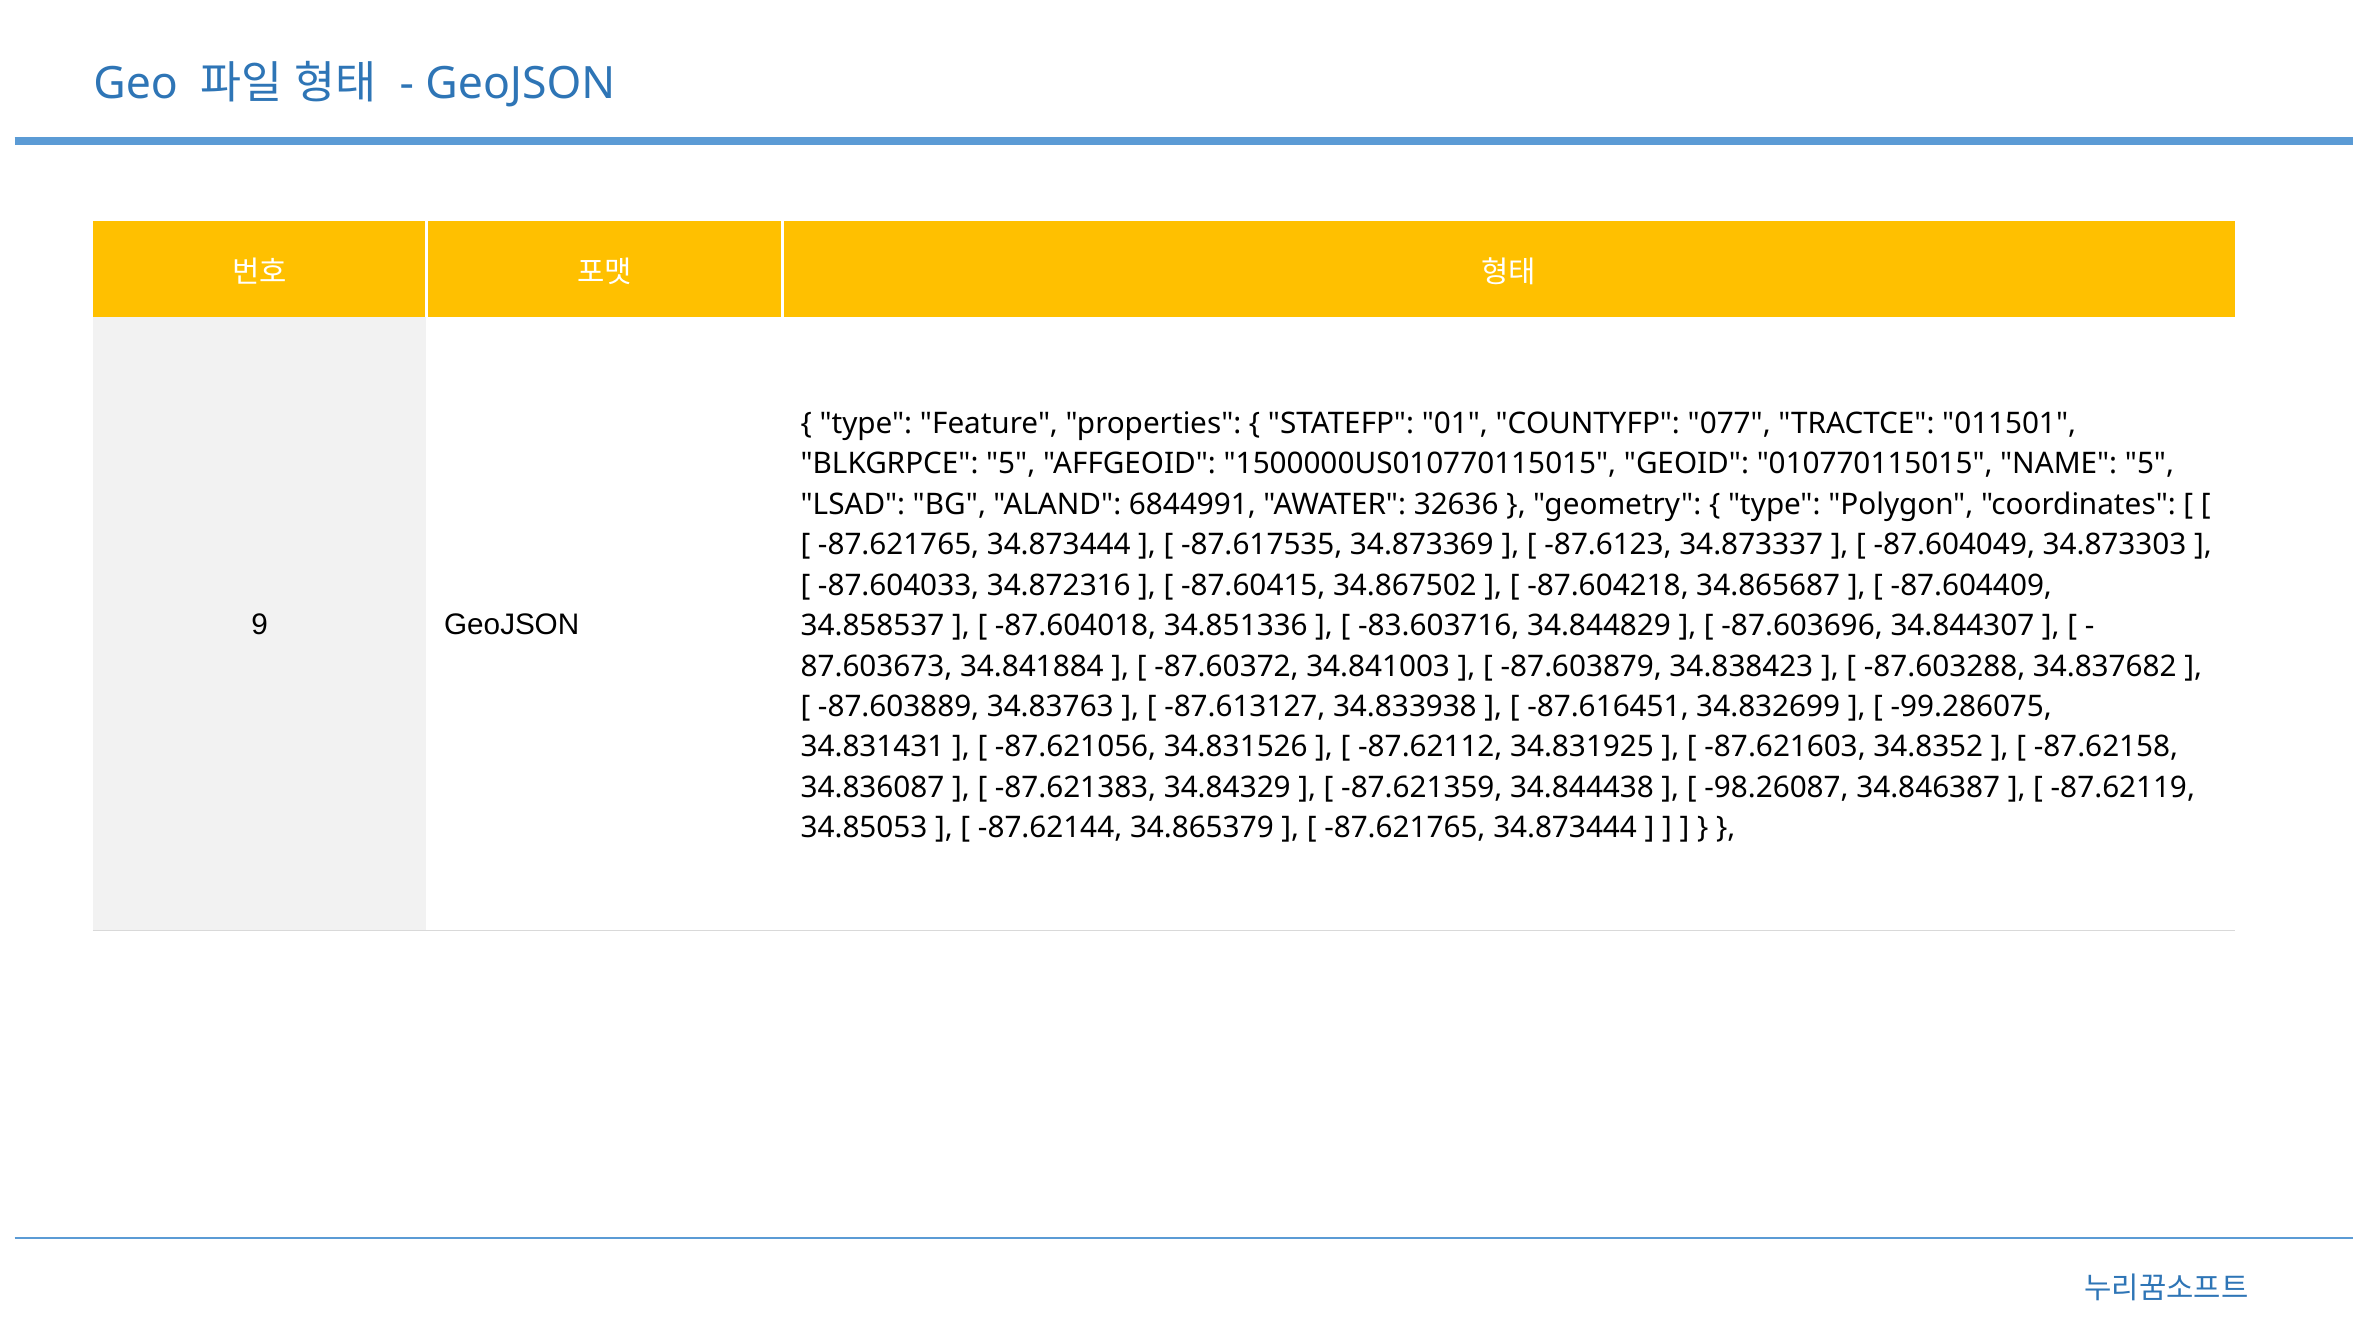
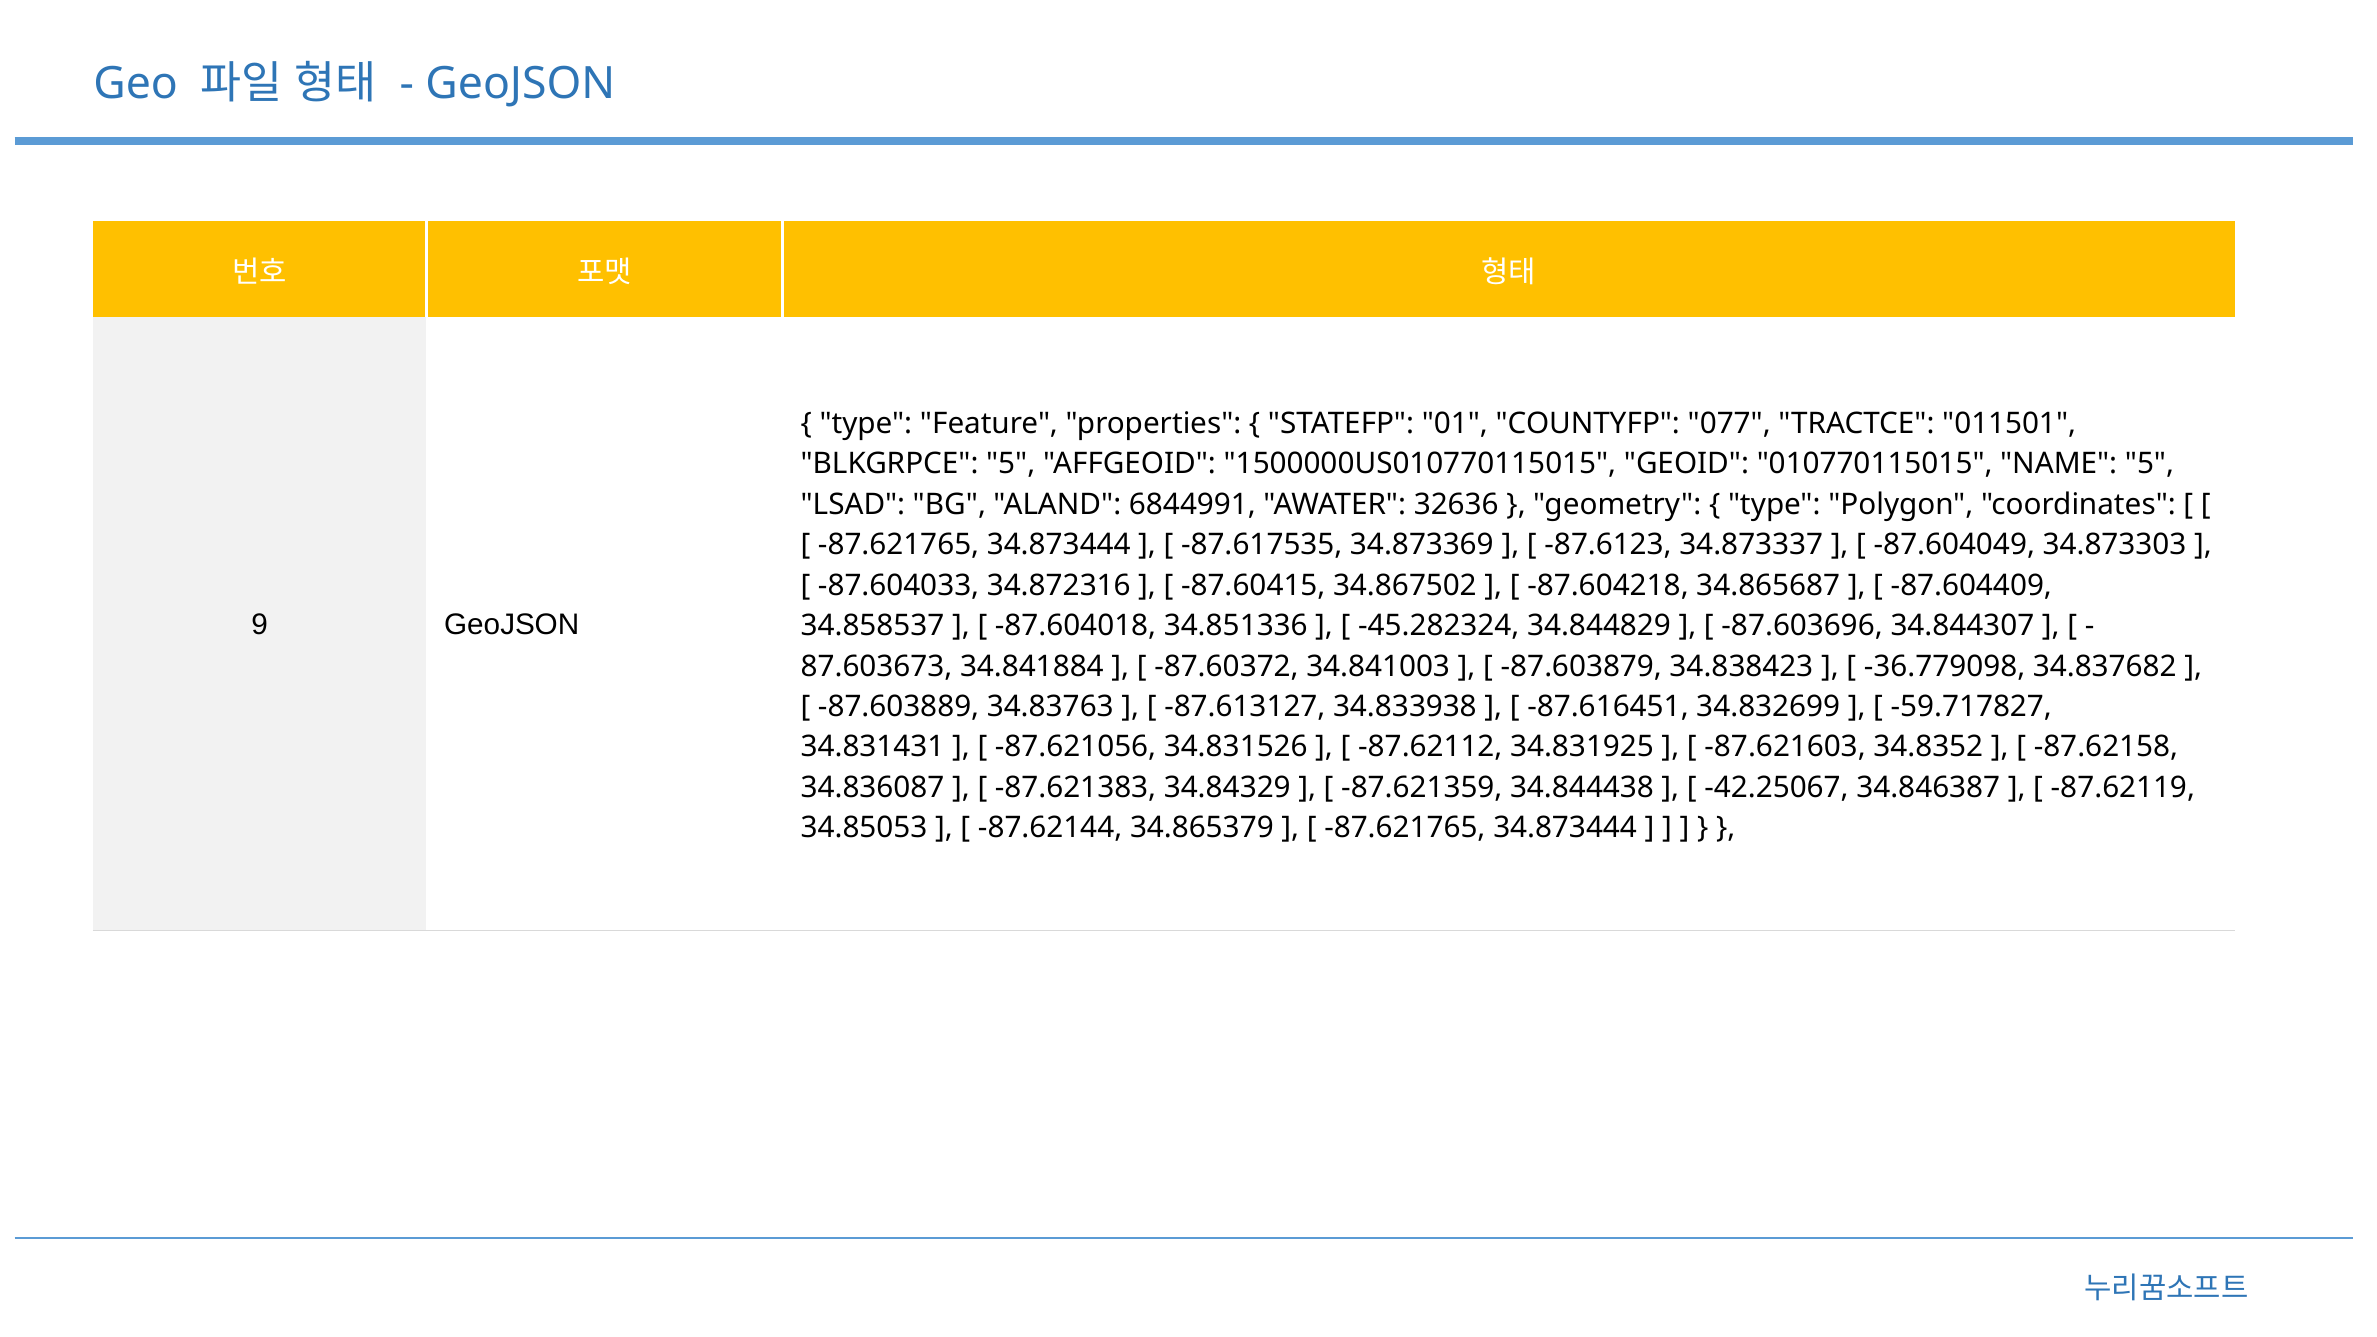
-83.603716: -83.603716 -> -45.282324 (1439, 626)
-87.603288: -87.603288 -> -36.779098 (1945, 666)
-99.286075: -99.286075 -> -59.717827 (1971, 707)
-98.26087: -98.26087 -> -42.25067 (1777, 788)
